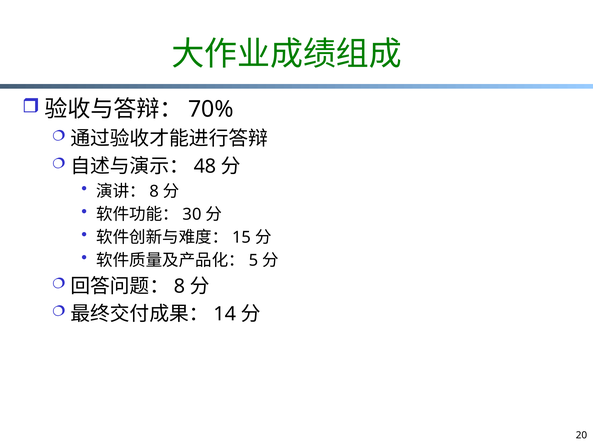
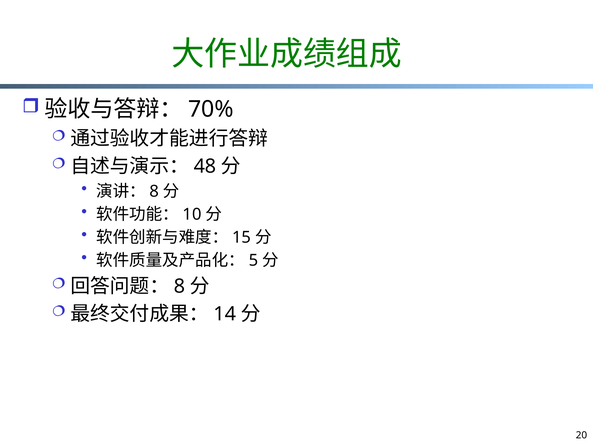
30: 30 -> 10 (192, 214)
